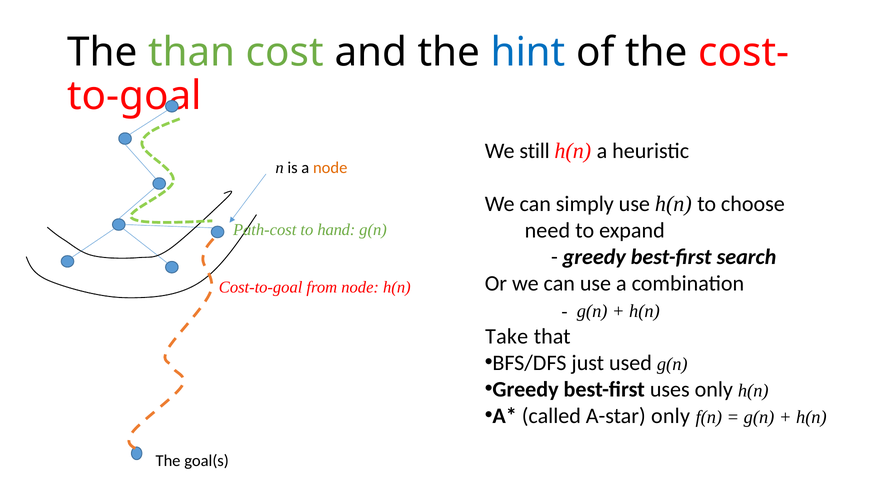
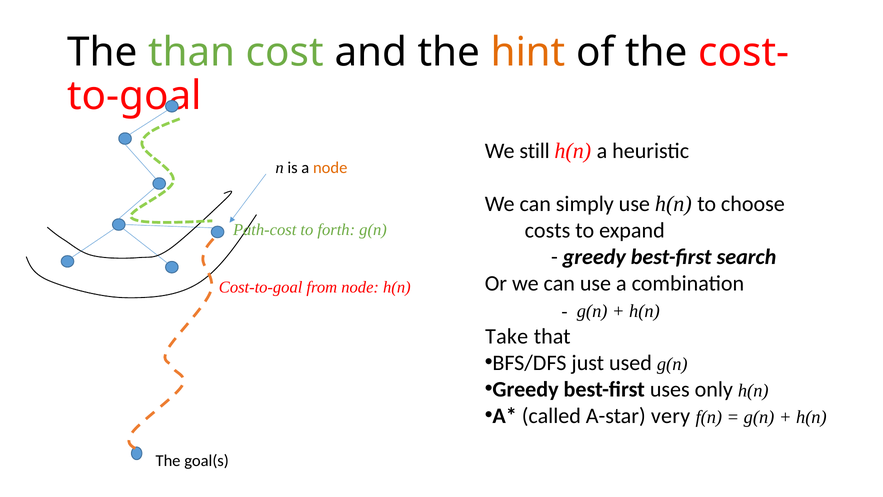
hint colour: blue -> orange (528, 52)
need: need -> costs (547, 230)
hand: hand -> forth (336, 229)
A-star only: only -> very (671, 416)
